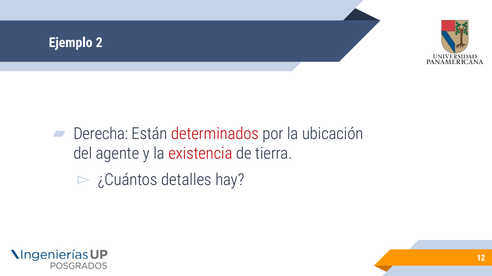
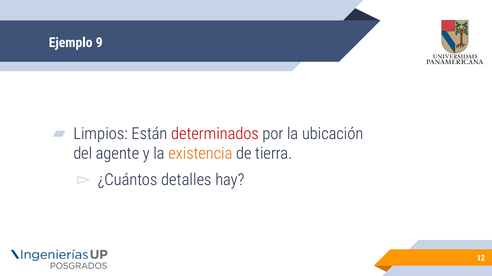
2: 2 -> 9 (99, 43)
Derecha: Derecha -> Limpios (101, 134)
existencia colour: red -> orange (200, 154)
